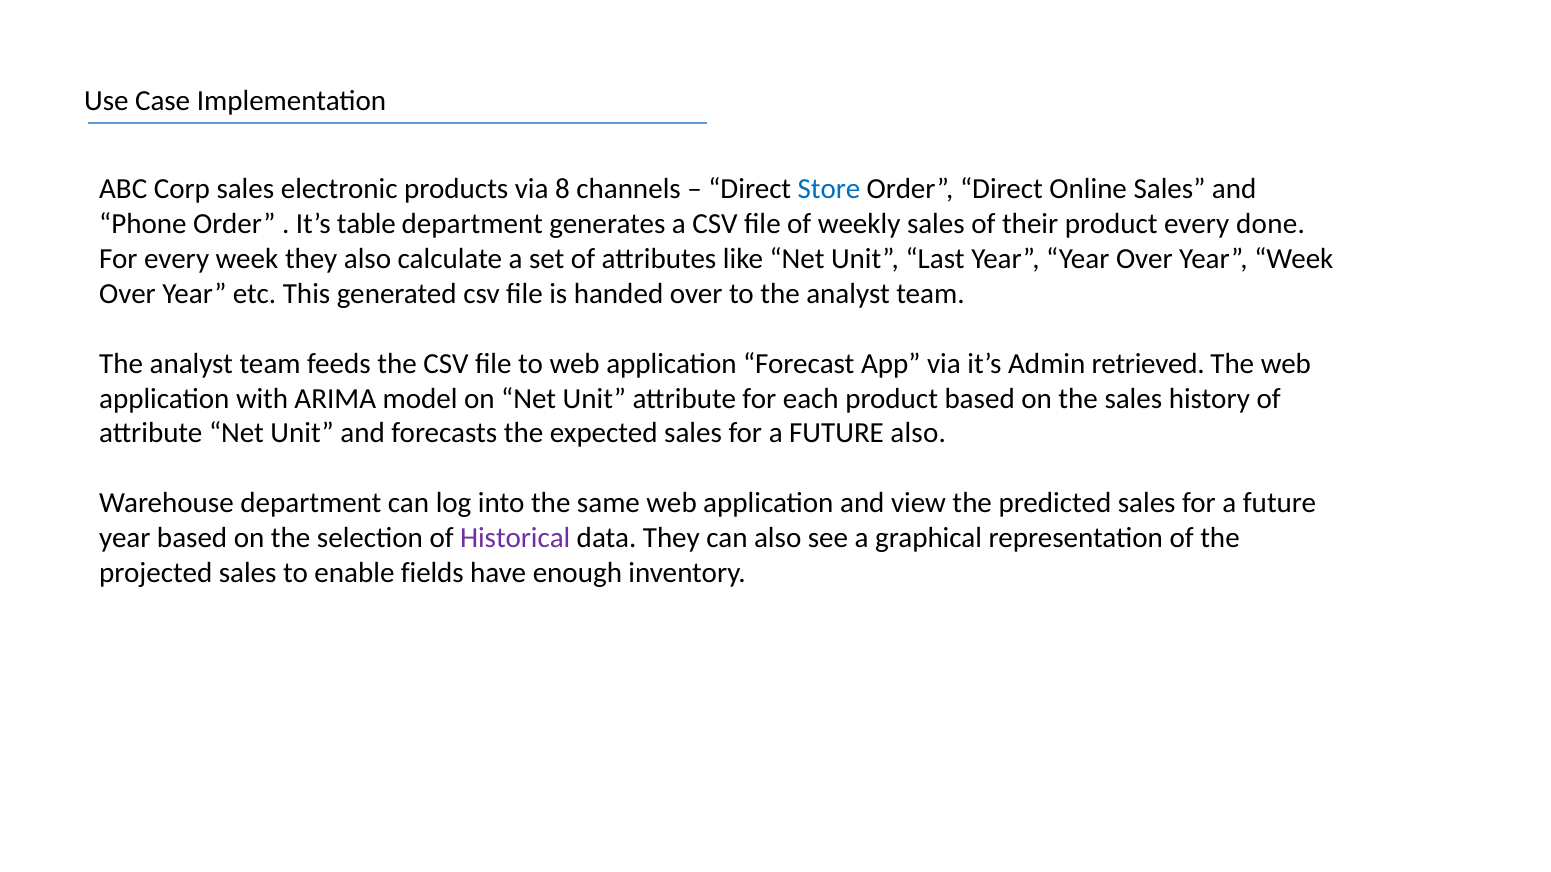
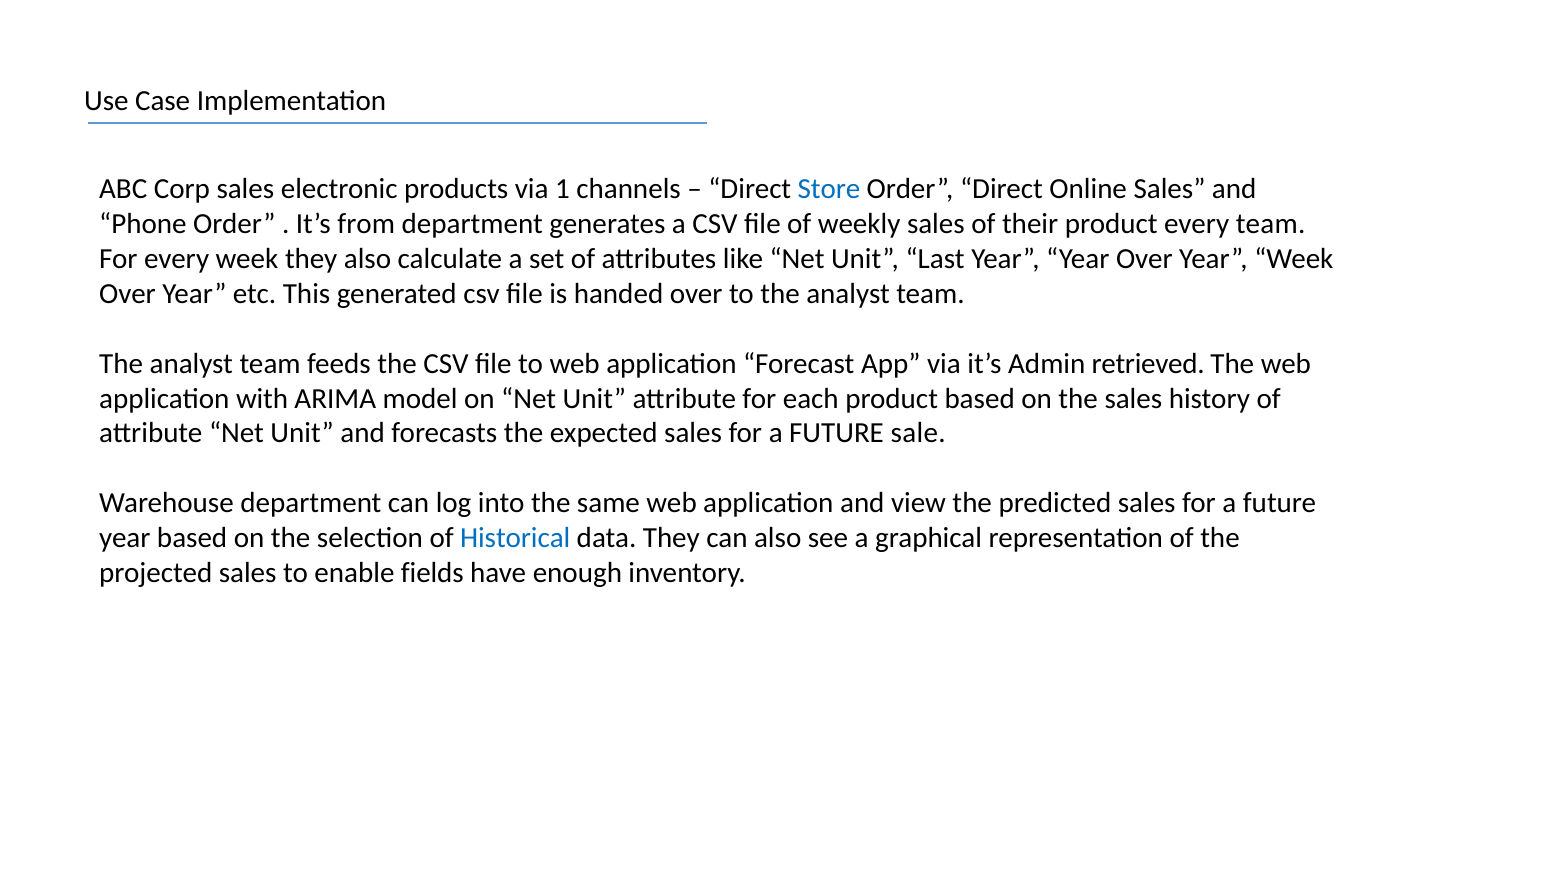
8: 8 -> 1 (563, 189)
table: table -> from (366, 224)
every done: done -> team (1271, 224)
FUTURE also: also -> sale (918, 434)
Historical colour: purple -> blue (515, 538)
